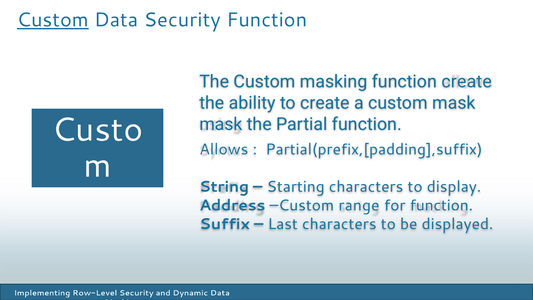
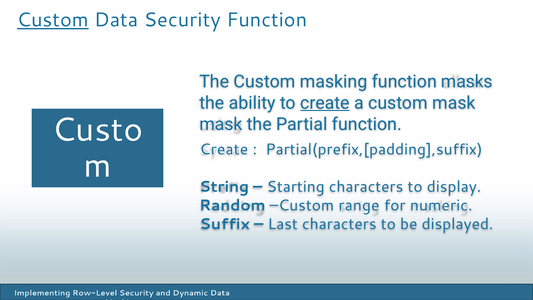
function create: create -> masks (467, 81)
create underline: none -> present (325, 103)
Allows: Allows -> Create (224, 149)
Address: Address -> Random (232, 205)
for function: function -> numeric (441, 205)
